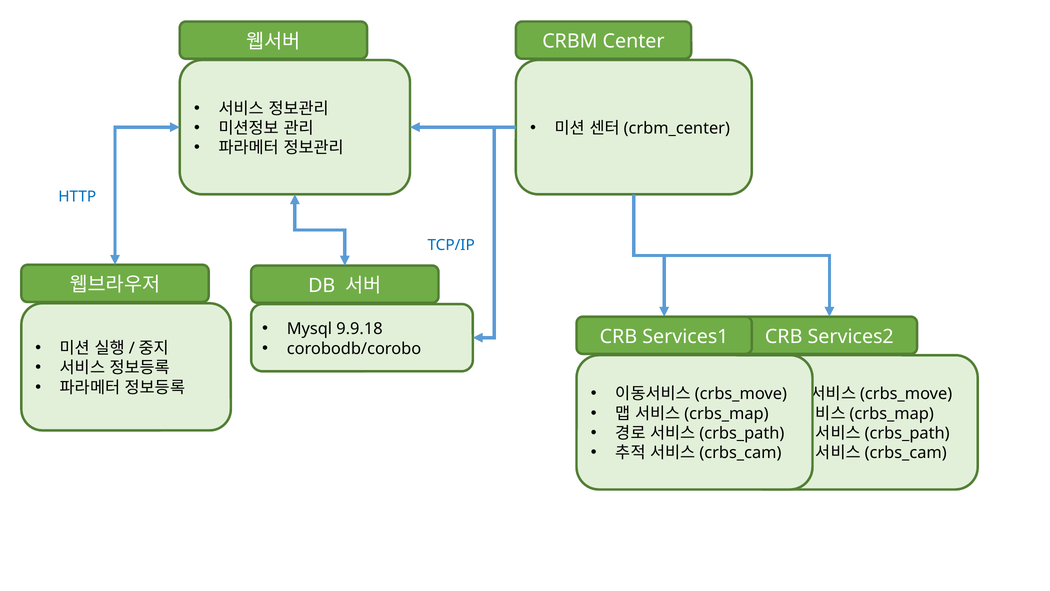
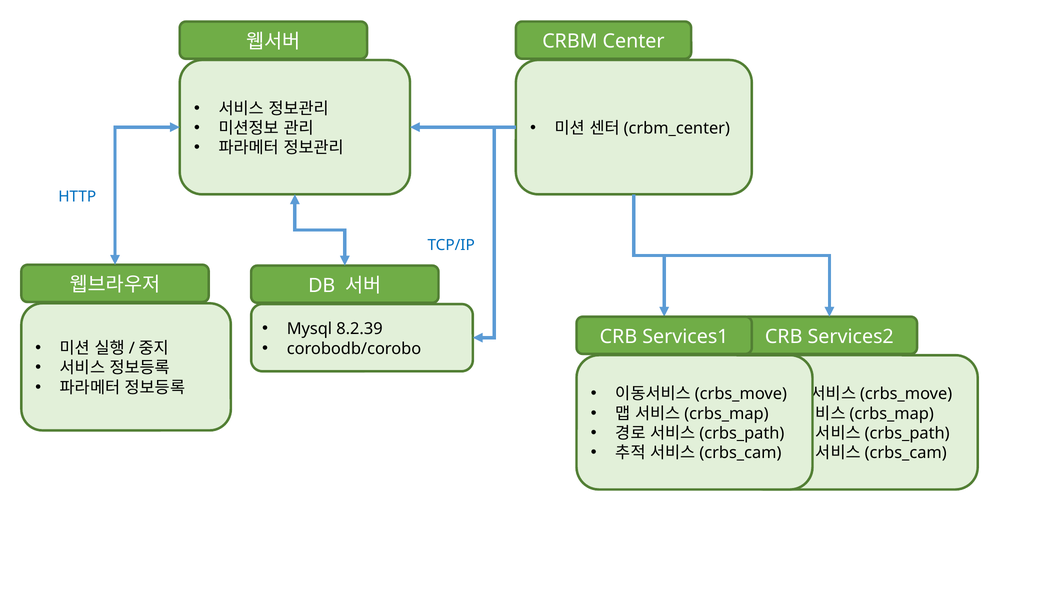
9.9.18: 9.9.18 -> 8.2.39 (359, 329)
